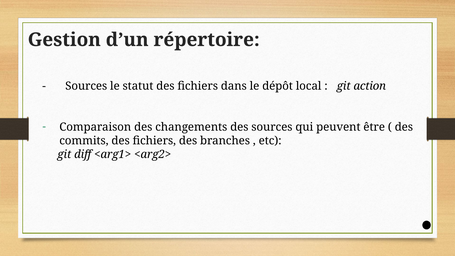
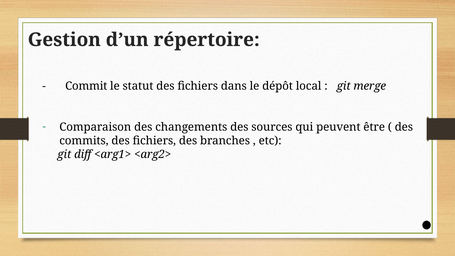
Sources: Sources -> Commit (86, 86)
action: action -> merge (370, 86)
